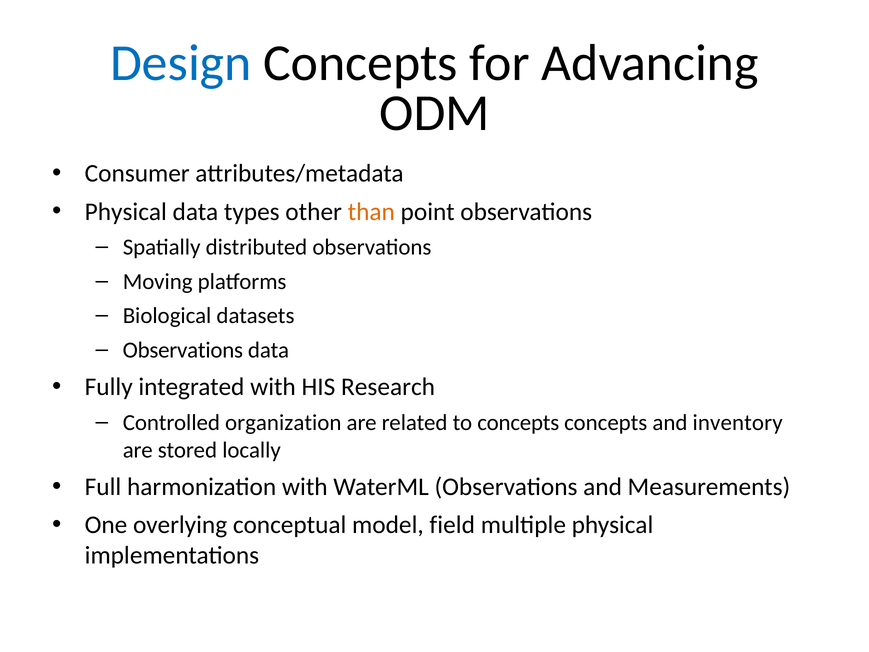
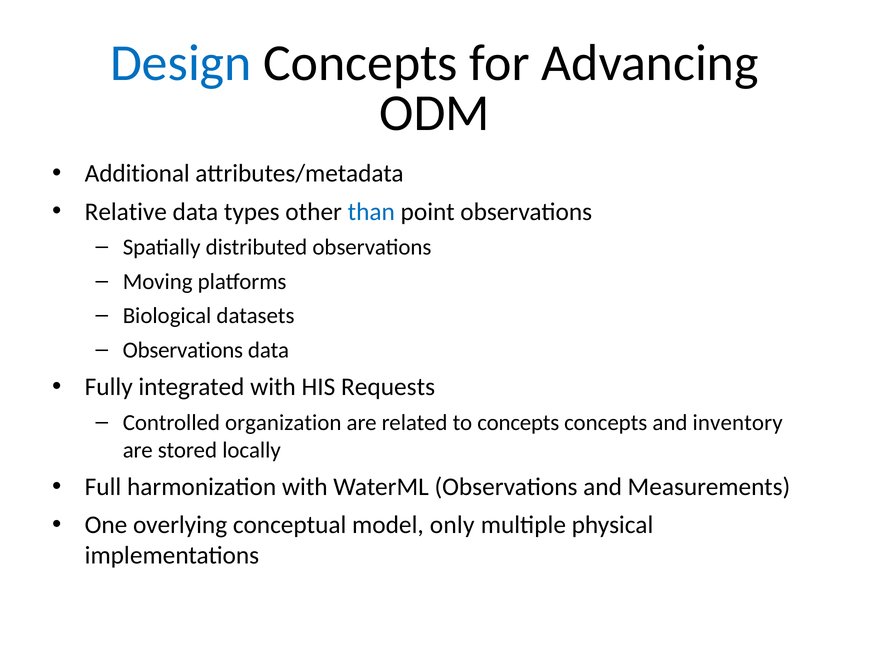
Consumer: Consumer -> Additional (137, 173)
Physical: Physical -> Relative (126, 212)
than colour: orange -> blue (371, 212)
Research: Research -> Requests (388, 387)
field: field -> only (452, 525)
